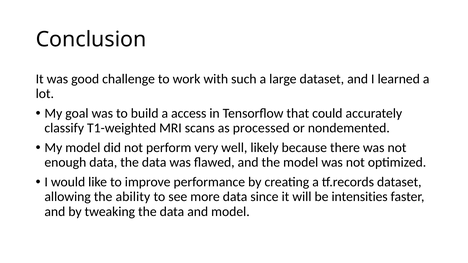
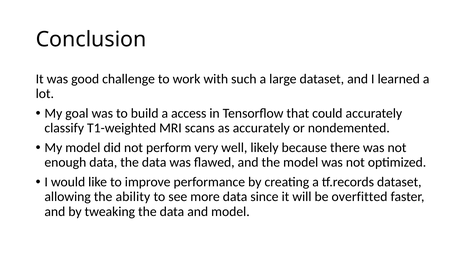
as processed: processed -> accurately (261, 128)
intensities: intensities -> overfitted (360, 197)
